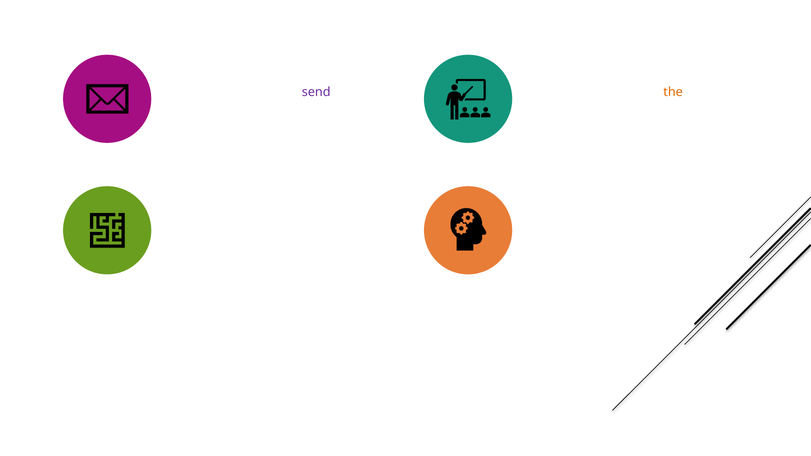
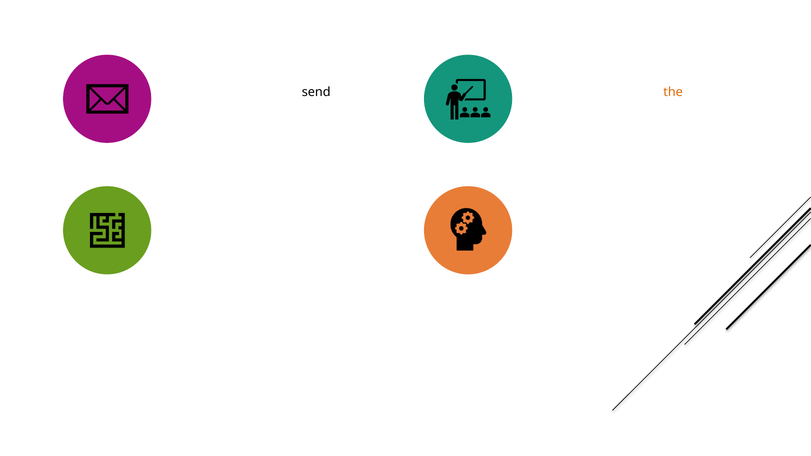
send colour: purple -> black (316, 92)
